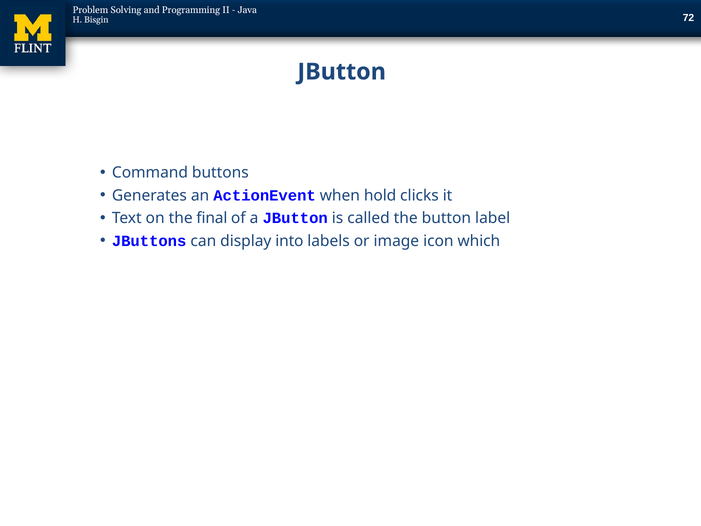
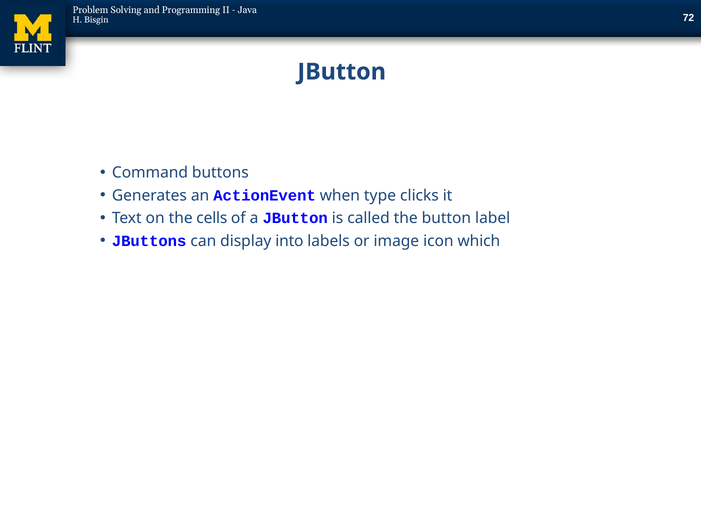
hold: hold -> type (380, 195)
final: final -> cells (212, 218)
